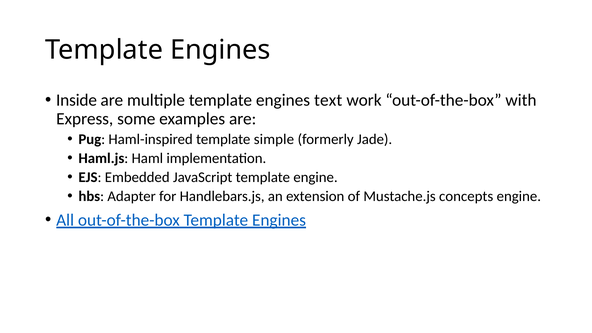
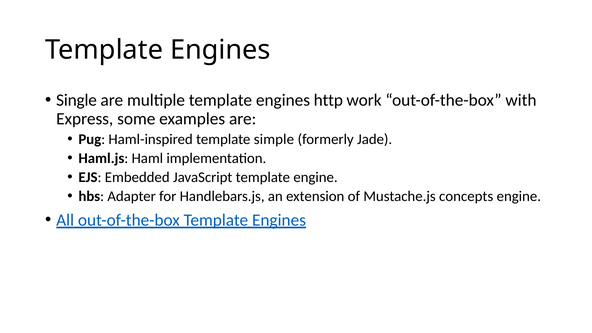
Inside: Inside -> Single (77, 100)
text: text -> http (328, 100)
